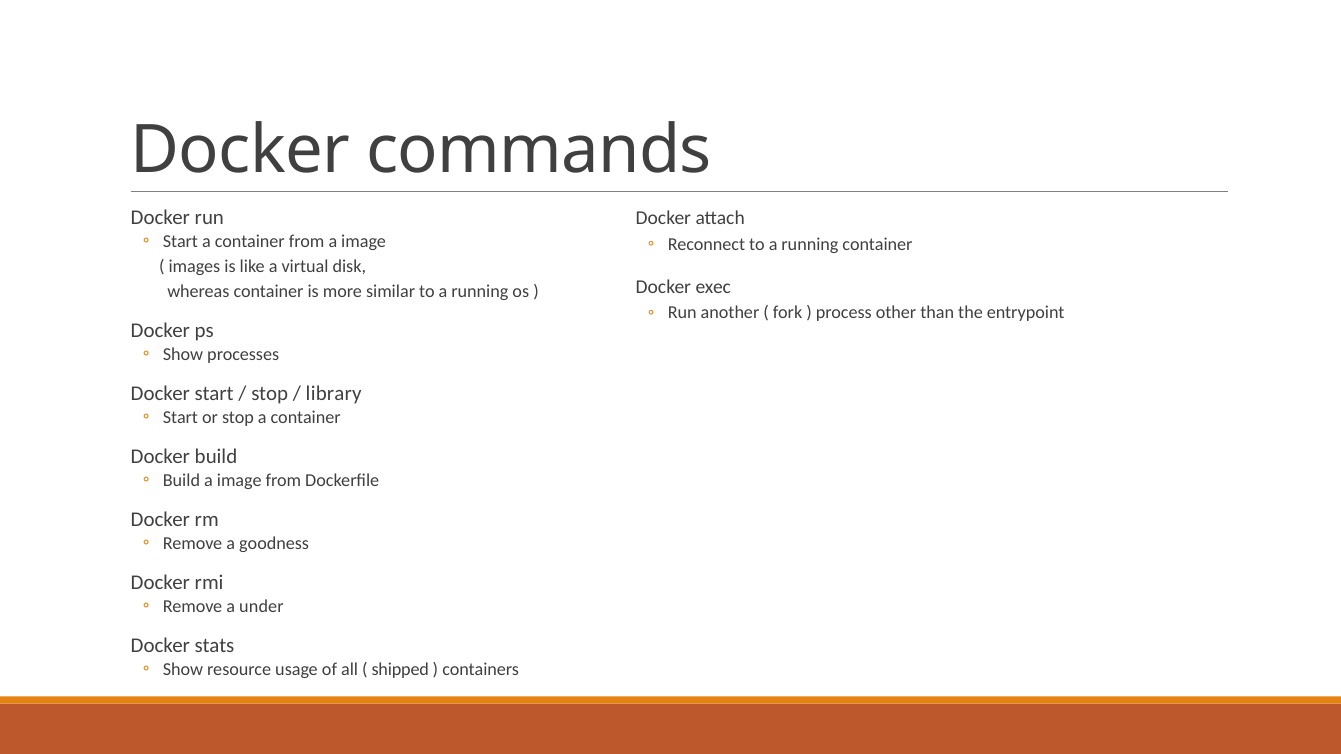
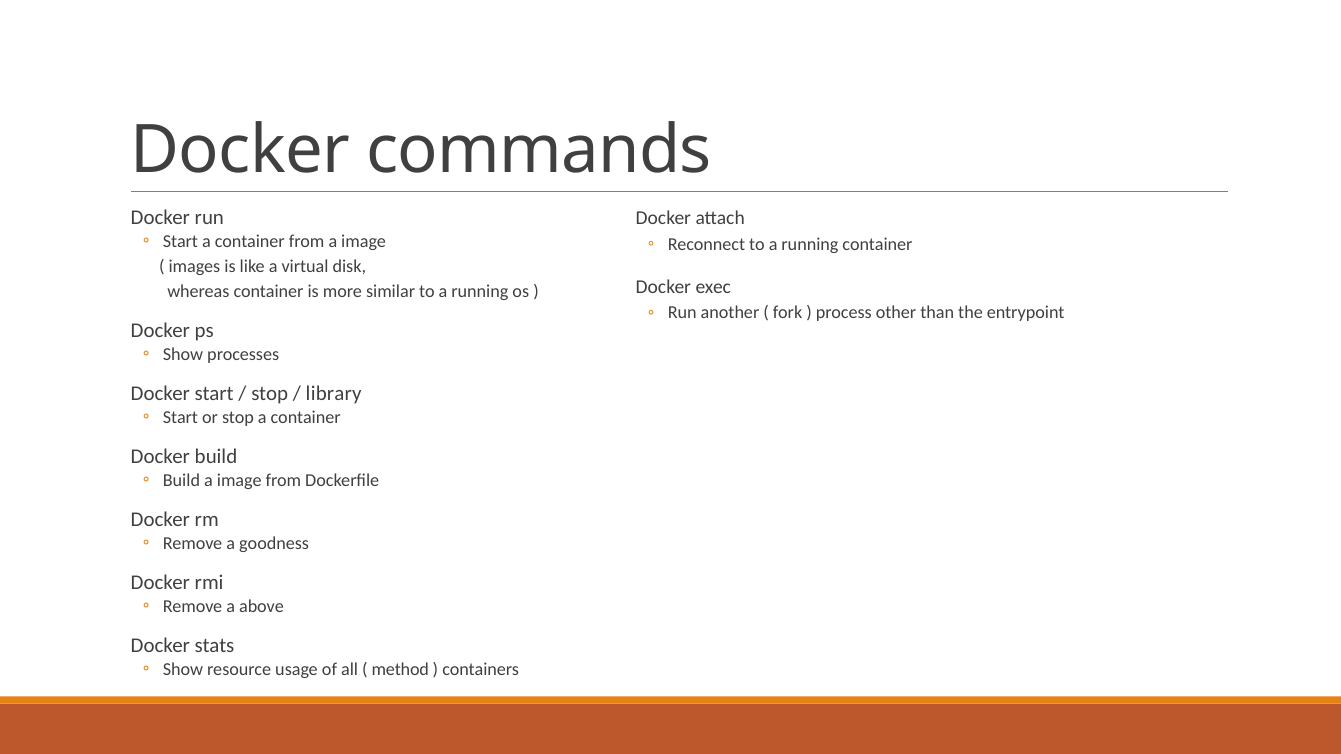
under: under -> above (262, 607)
shipped: shipped -> method (400, 670)
